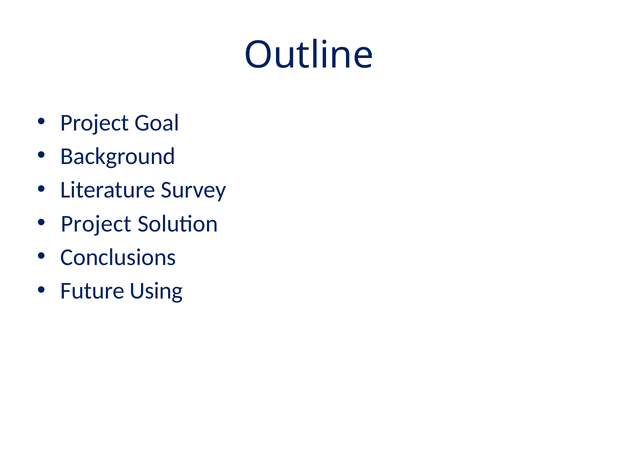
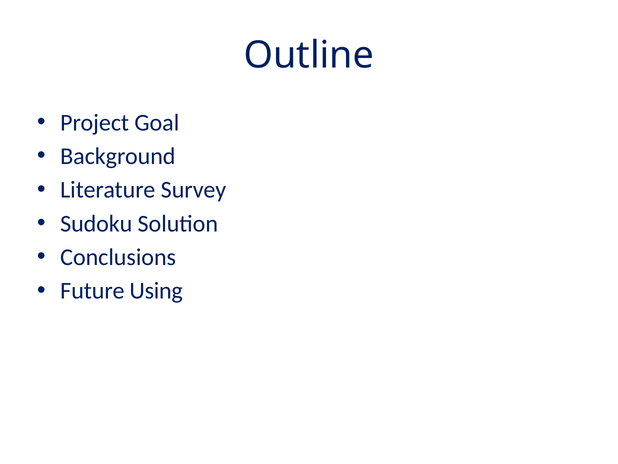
Project: Project -> Sudoku (96, 223)
